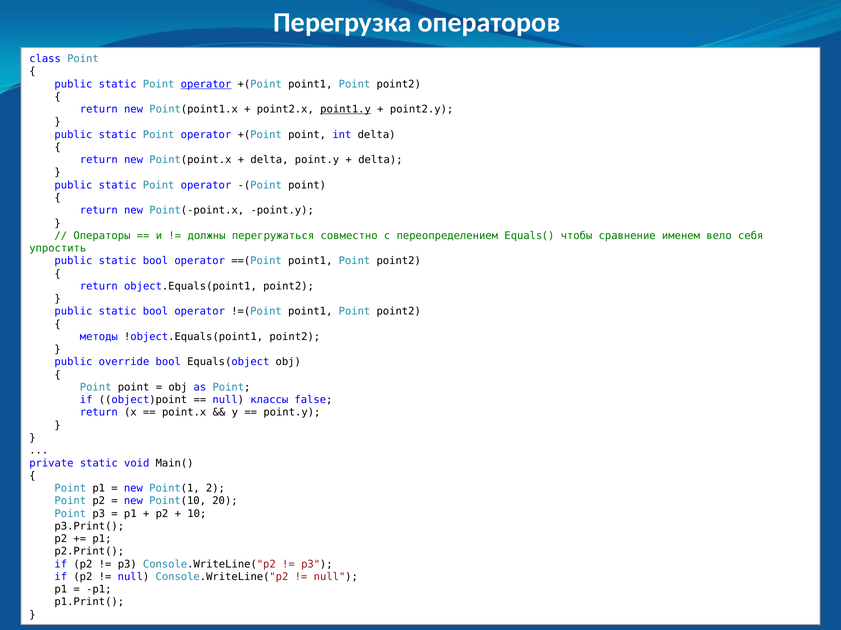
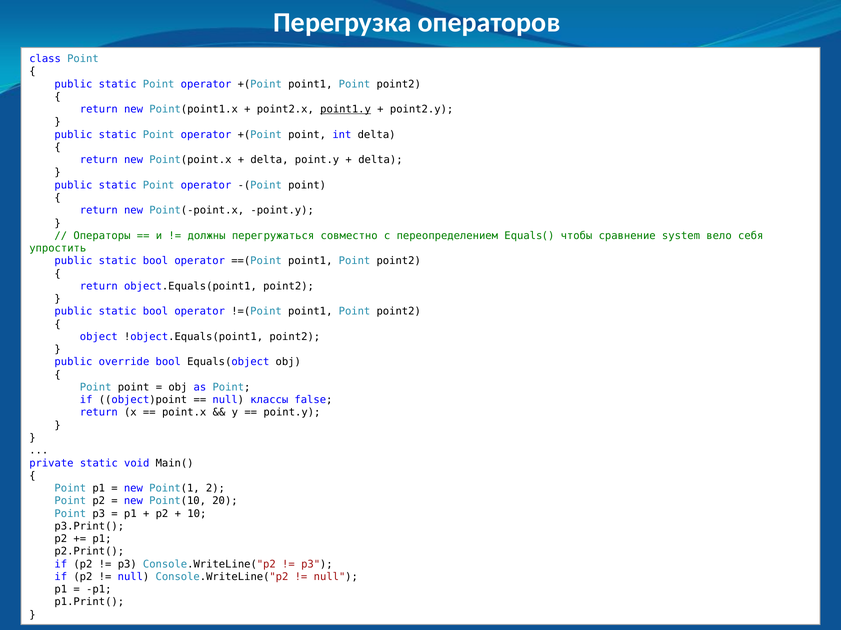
operator underline: present -> none (206, 84)
именем: именем -> system (681, 236)
методы: методы -> object (99, 337)
